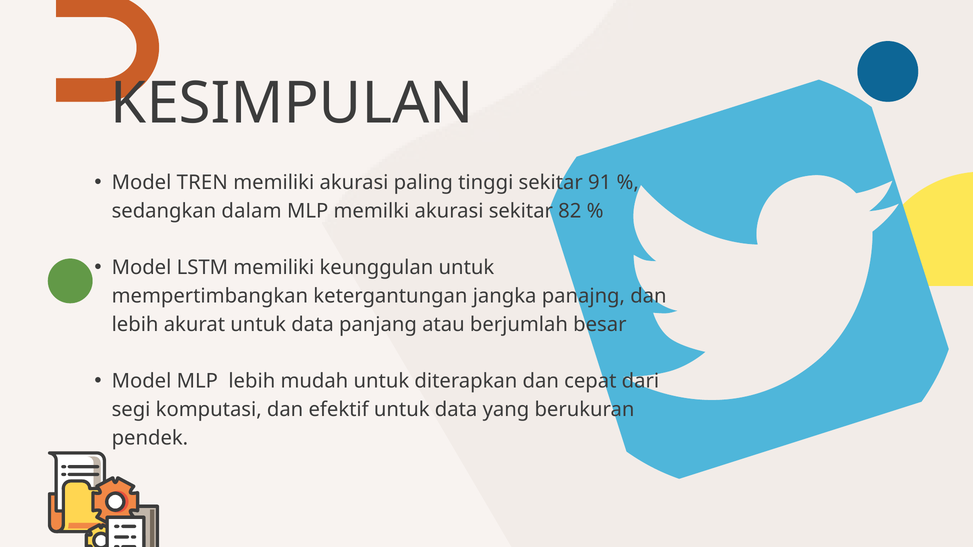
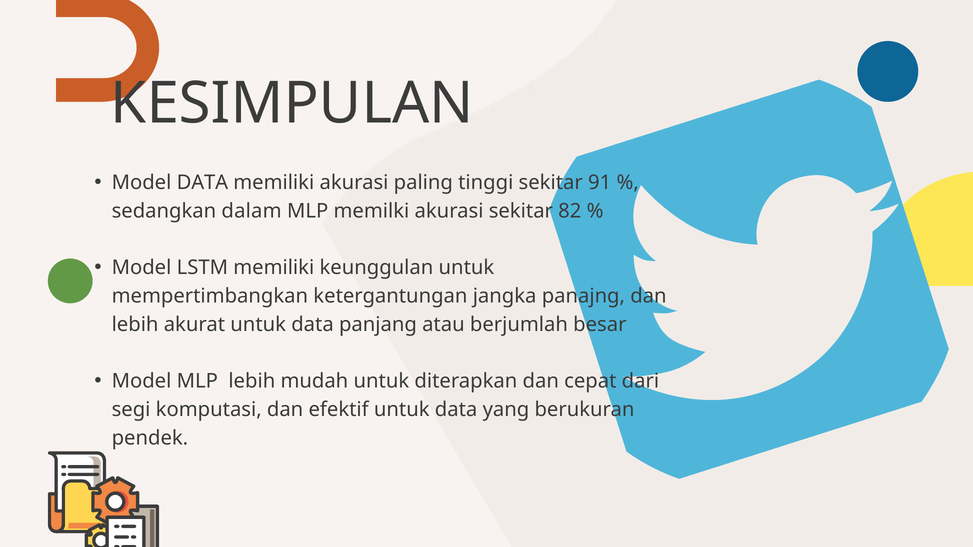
Model TREN: TREN -> DATA (202, 183)
